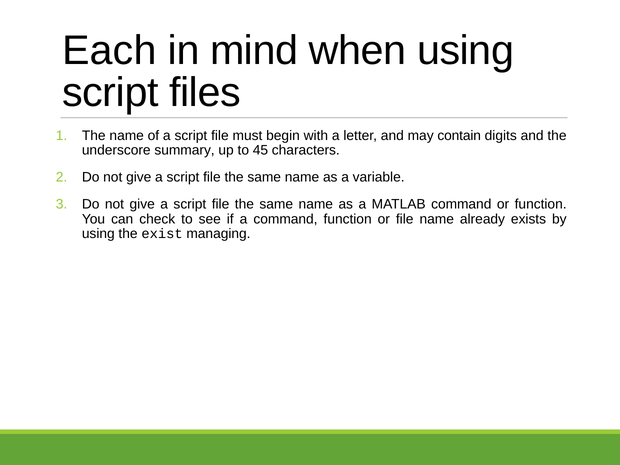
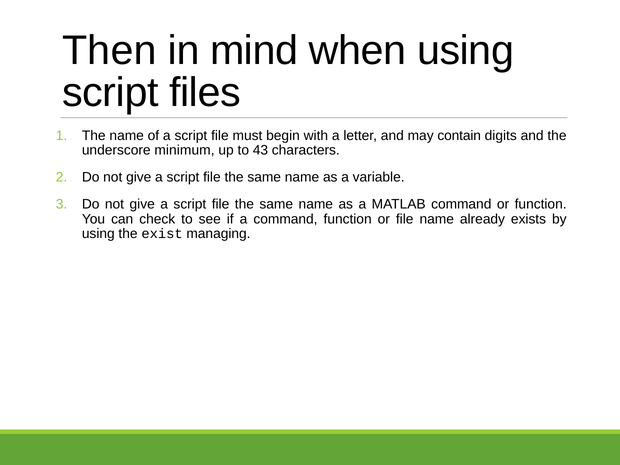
Each: Each -> Then (109, 50)
summary: summary -> minimum (185, 150)
45: 45 -> 43 (260, 150)
